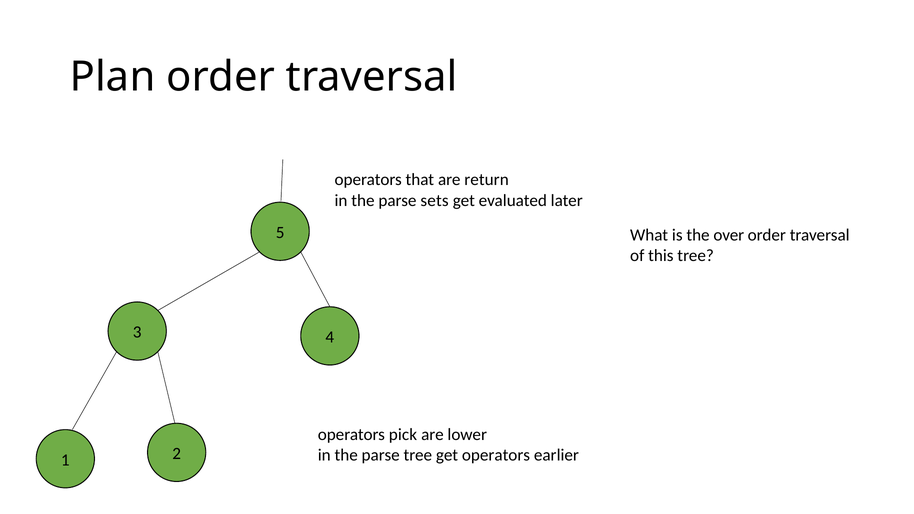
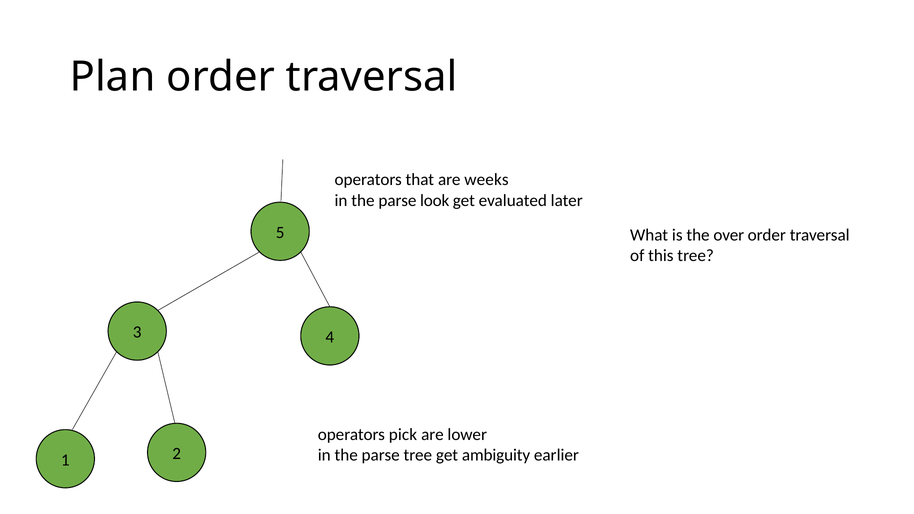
return: return -> weeks (486, 180)
sets: sets -> look (435, 200)
get operators: operators -> ambiguity (496, 455)
